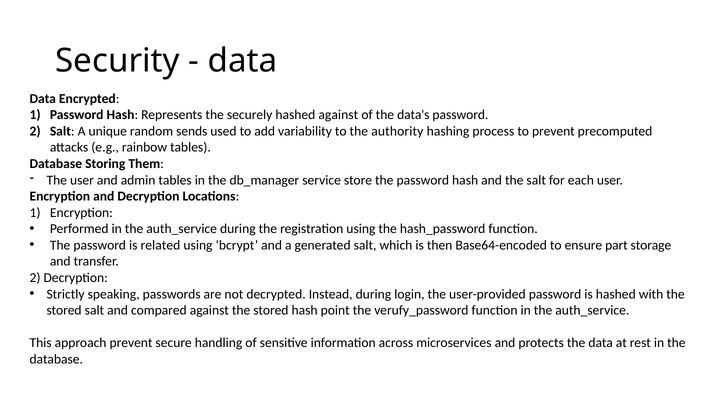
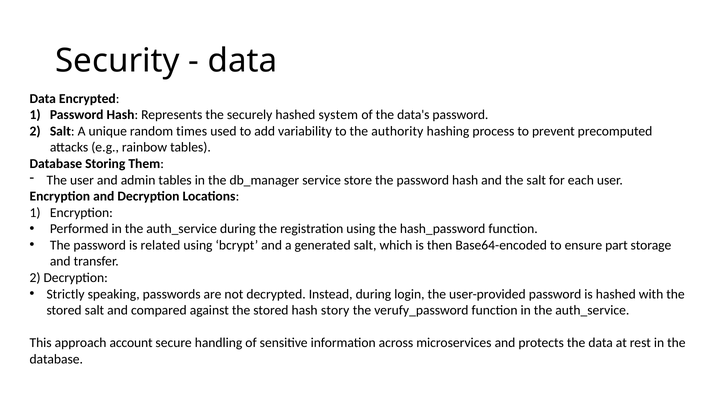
hashed against: against -> system (338, 115)
sends: sends -> times (192, 131)
point: point -> story (335, 311)
approach prevent: prevent -> account (131, 343)
